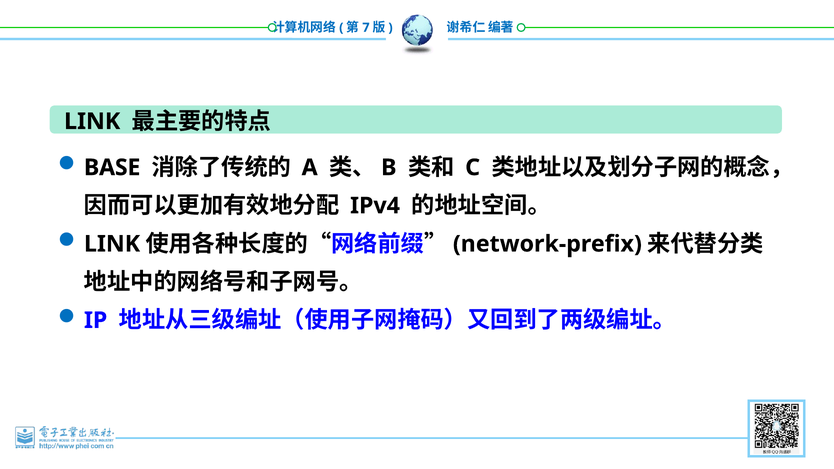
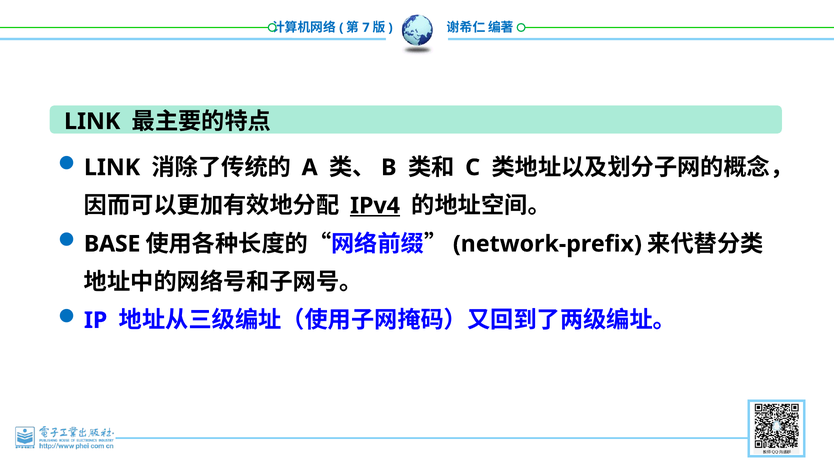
BASE: BASE -> LINK (112, 168)
IPv4 underline: none -> present (375, 206)
LINK: LINK -> BASE (112, 244)
